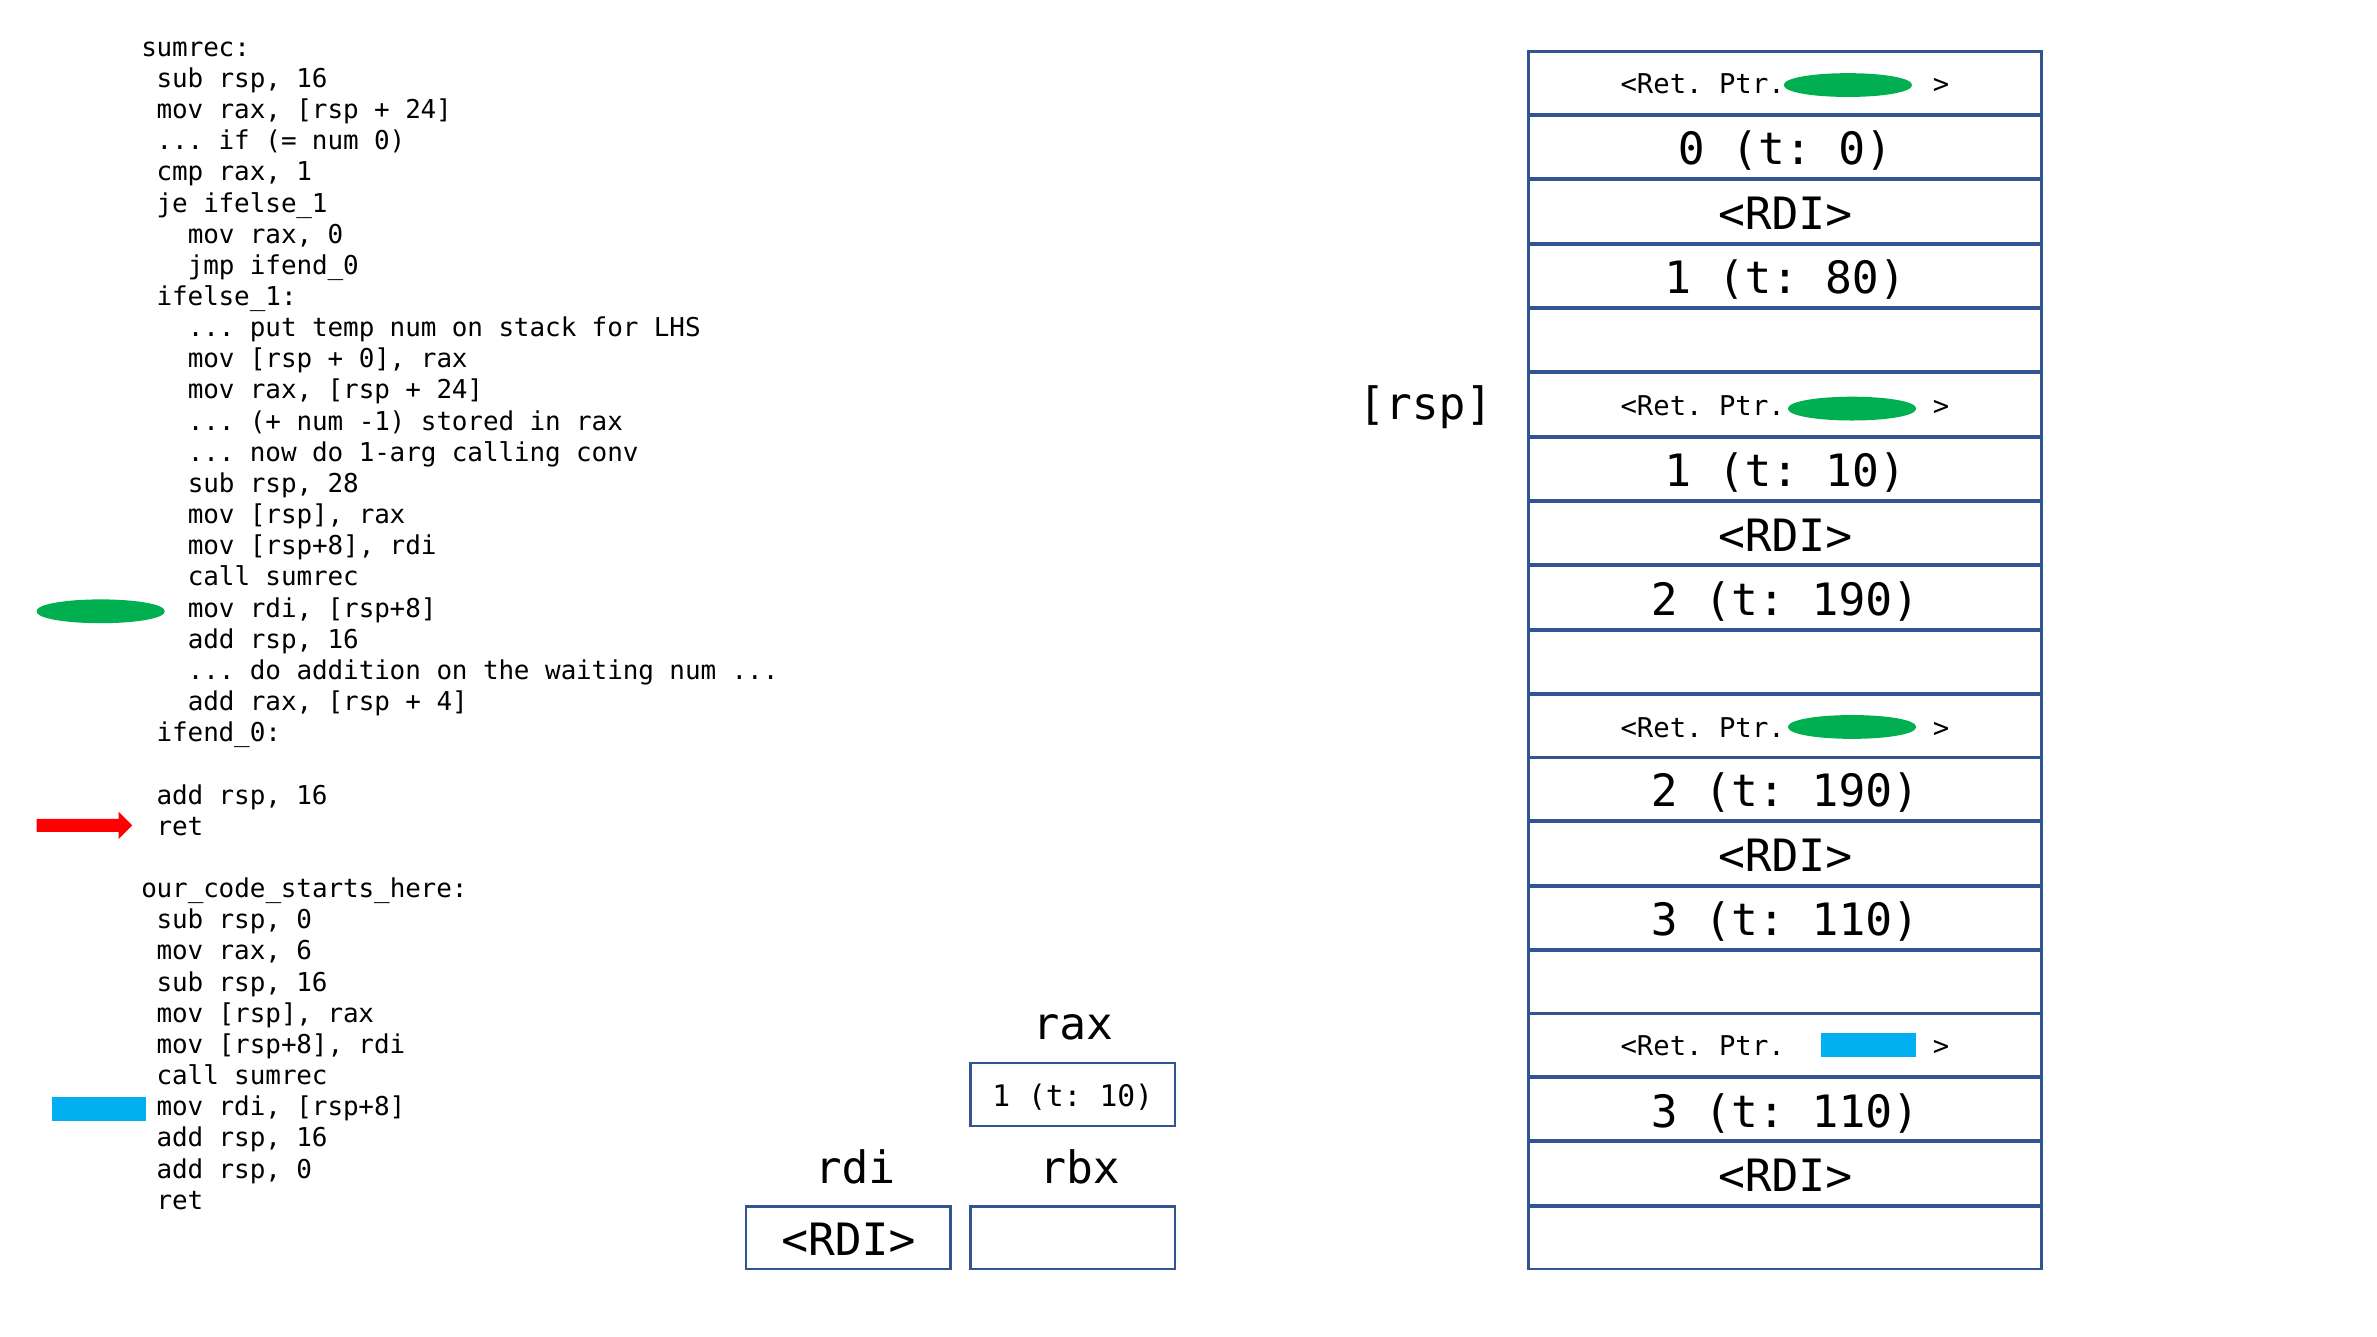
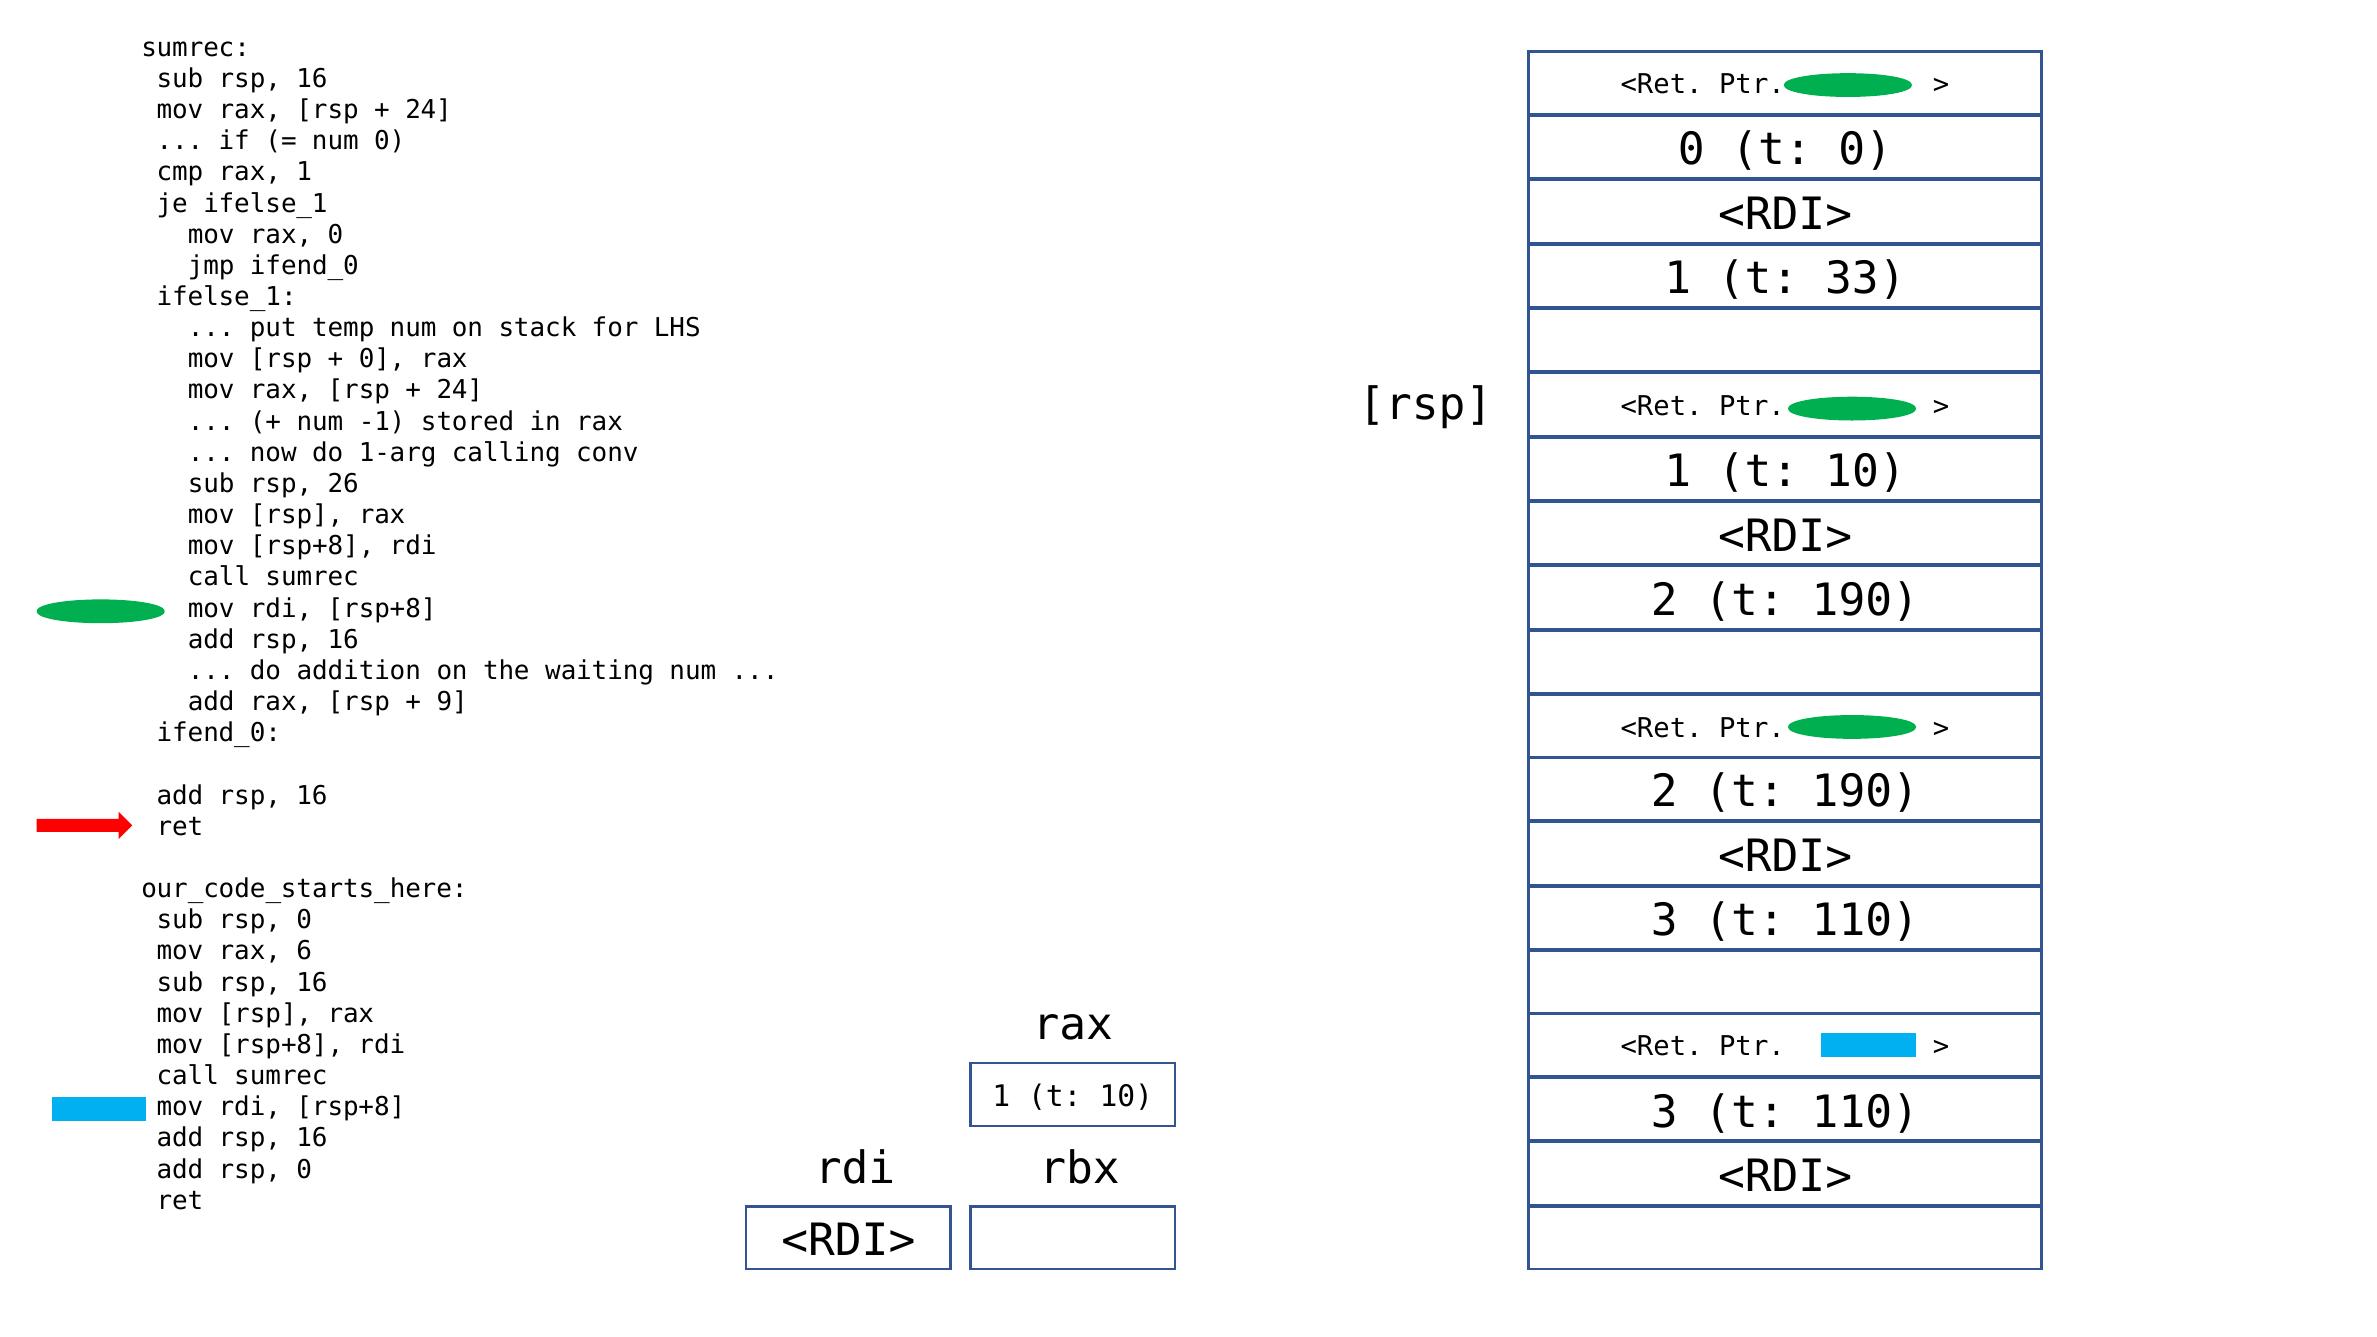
80: 80 -> 33 (1865, 279)
28: 28 -> 26 (343, 484)
4: 4 -> 9 (452, 702)
